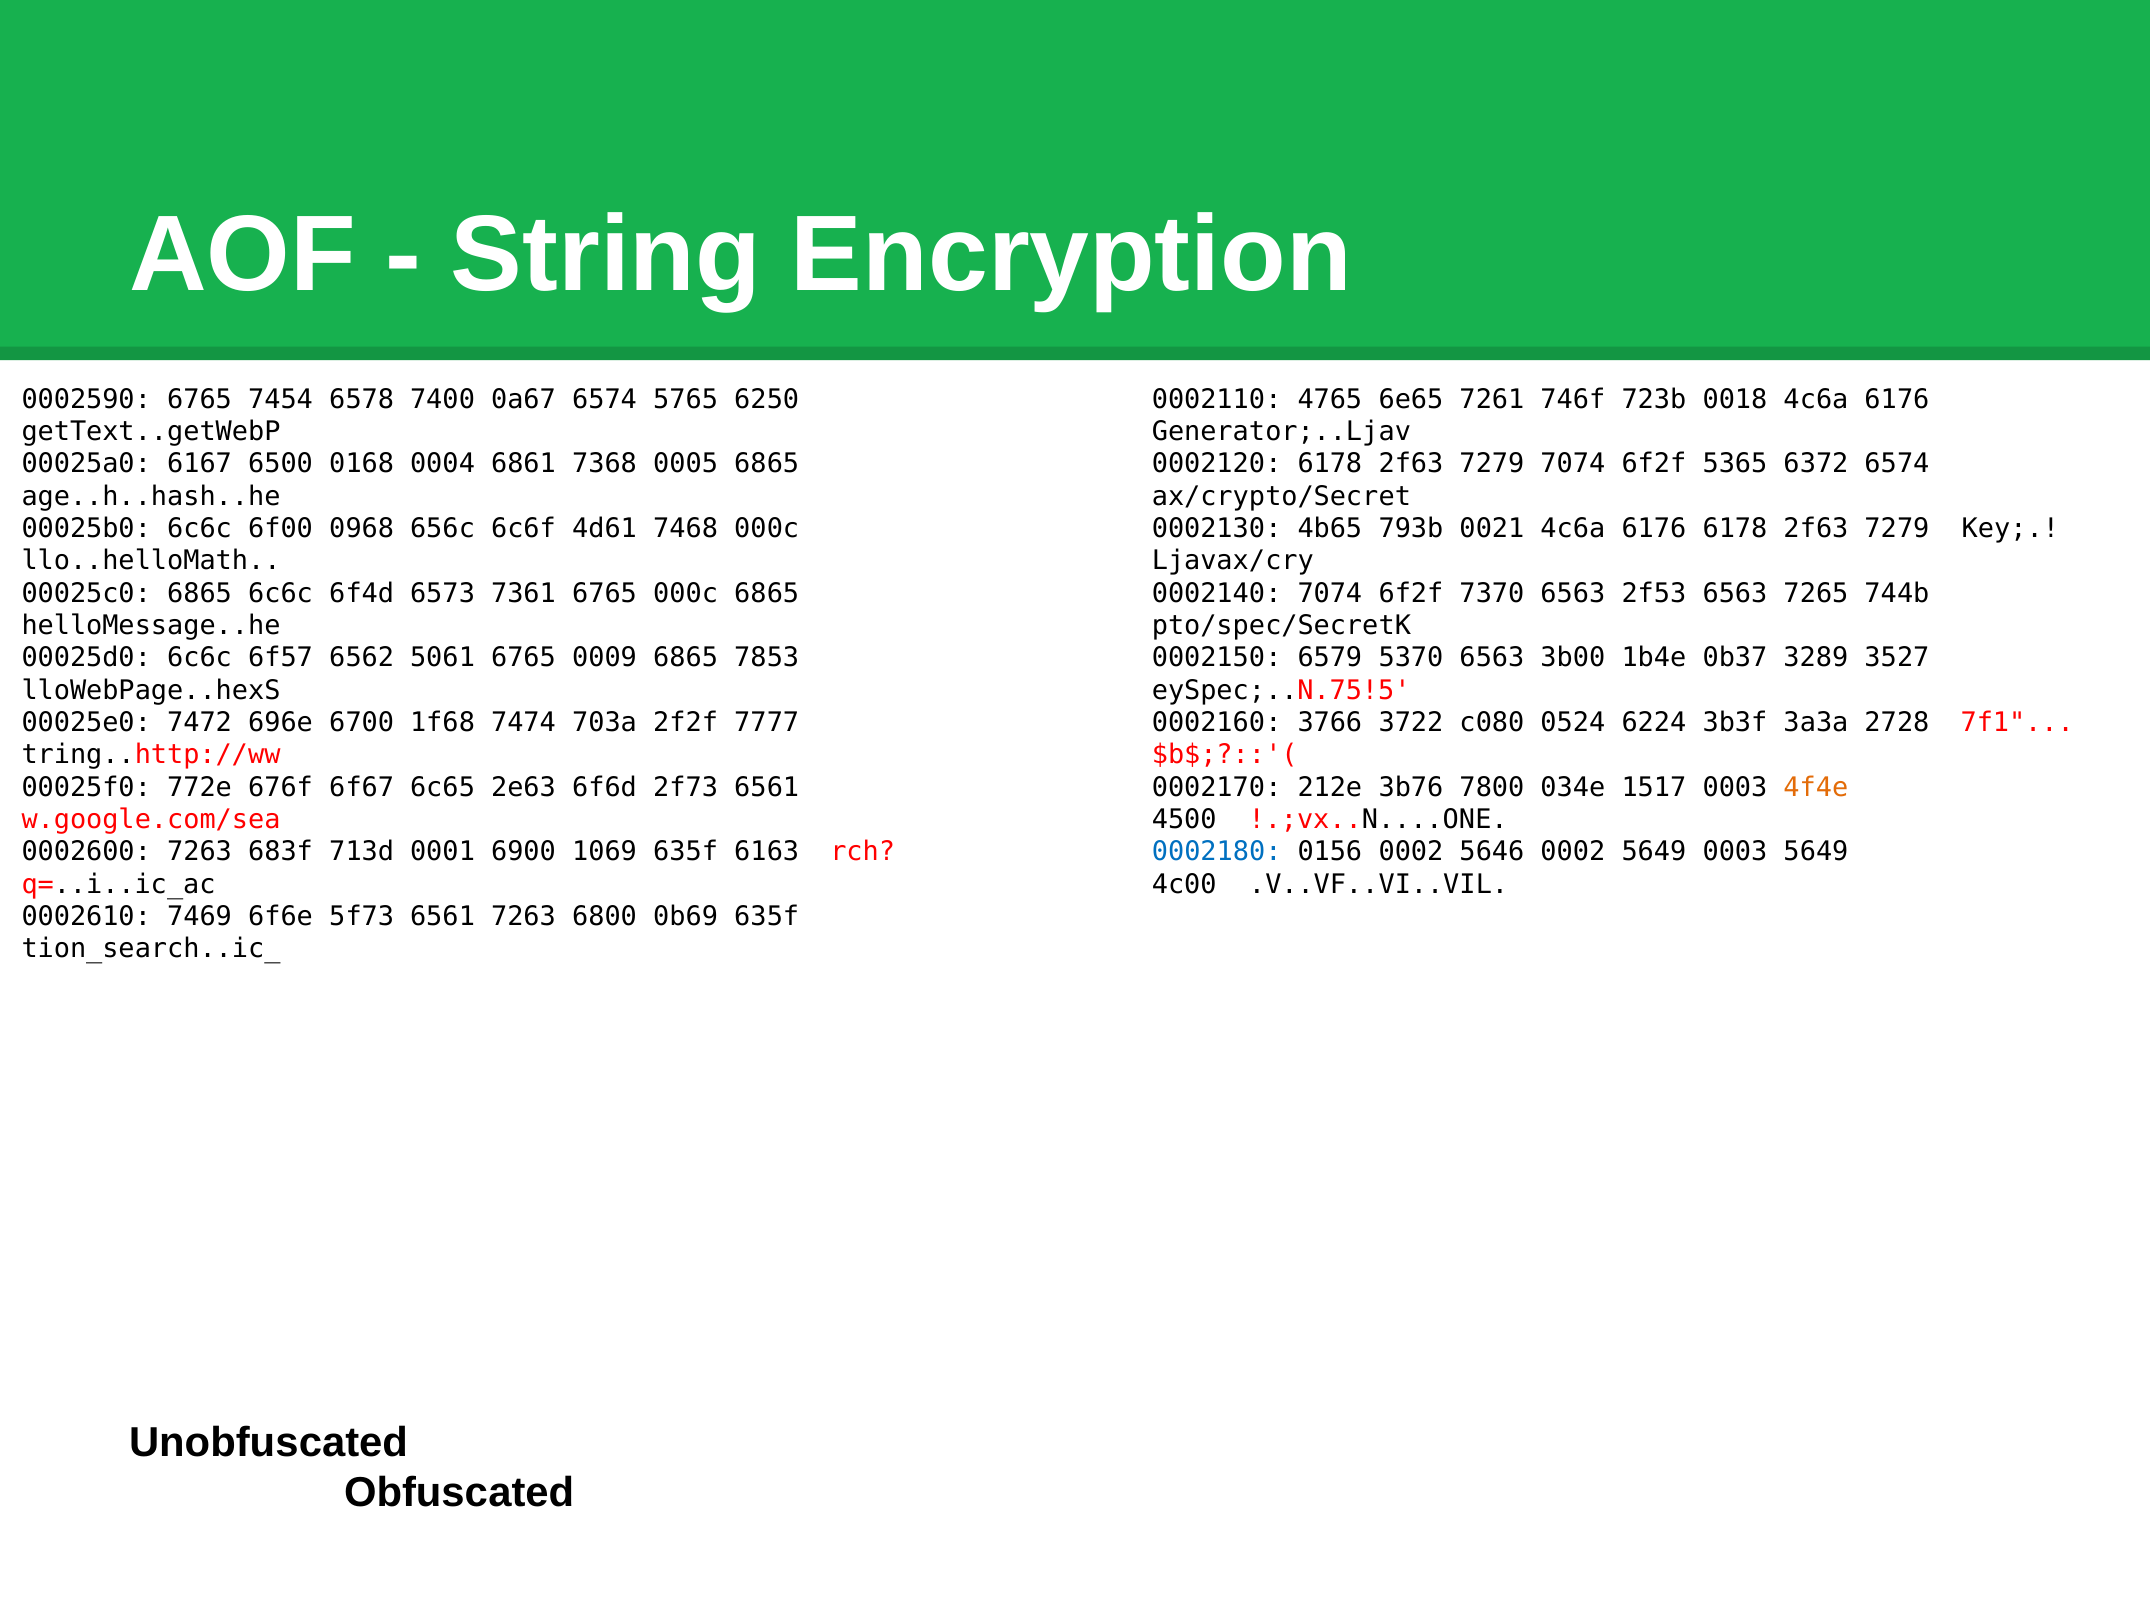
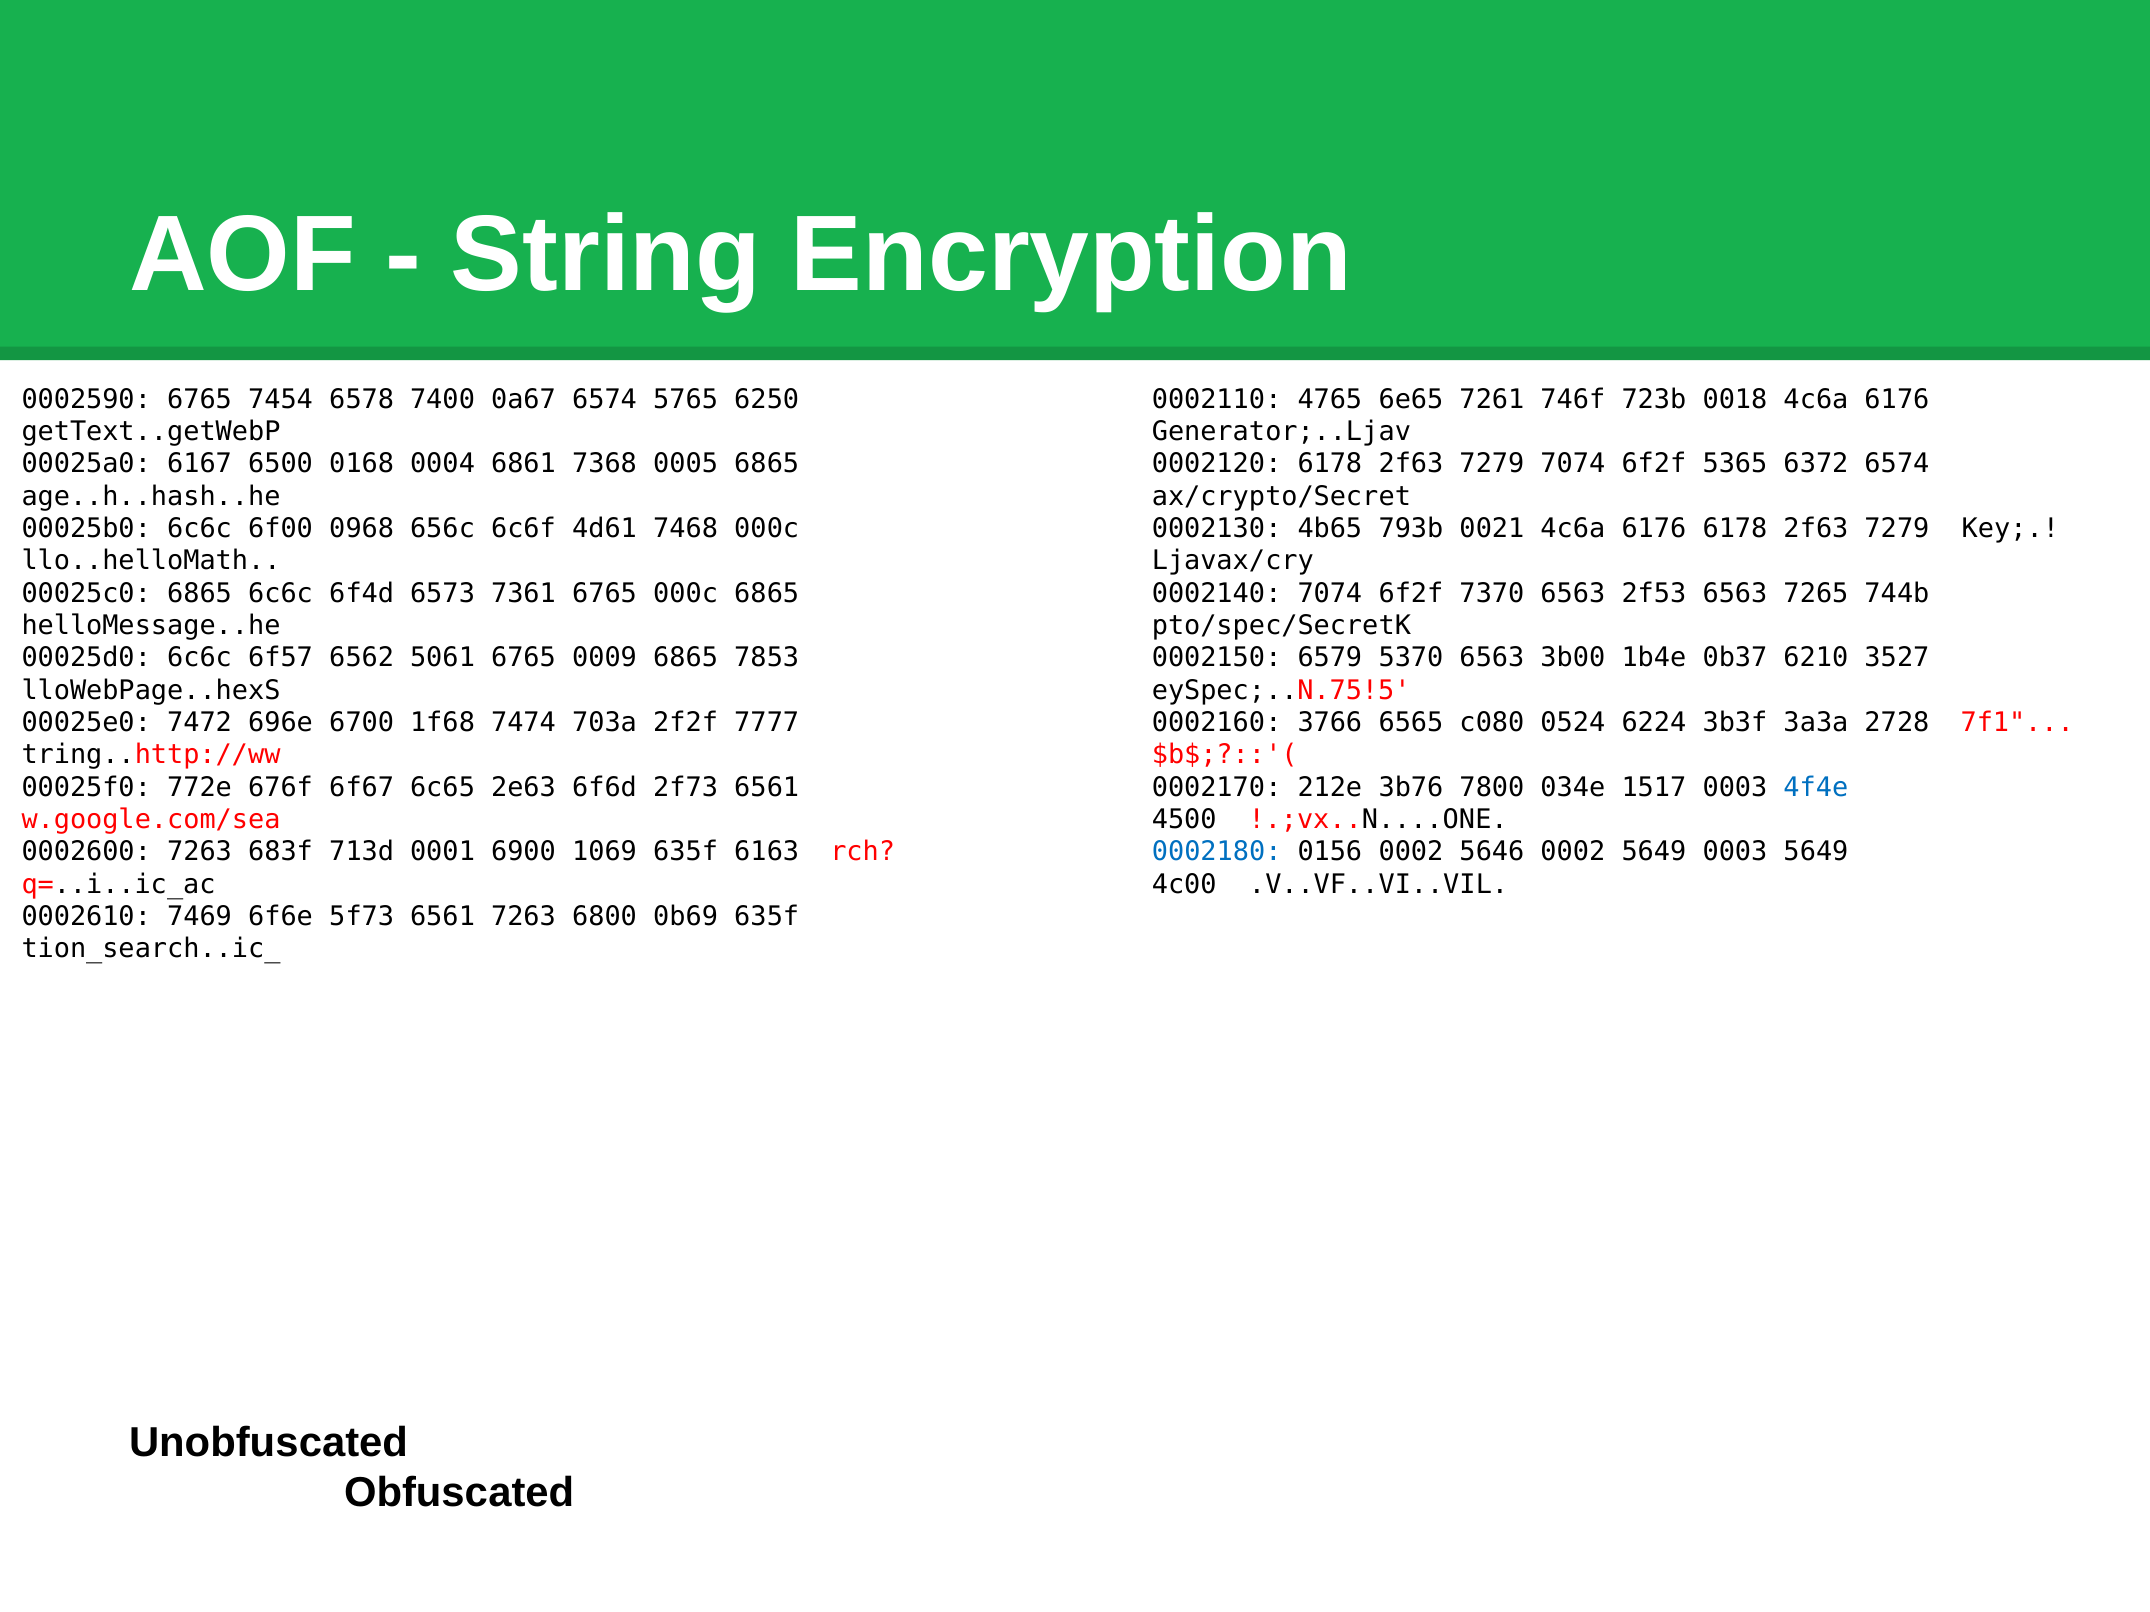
3289: 3289 -> 6210 (1816, 658)
3722: 3722 -> 6565 (1411, 723)
4f4e colour: orange -> blue (1816, 788)
